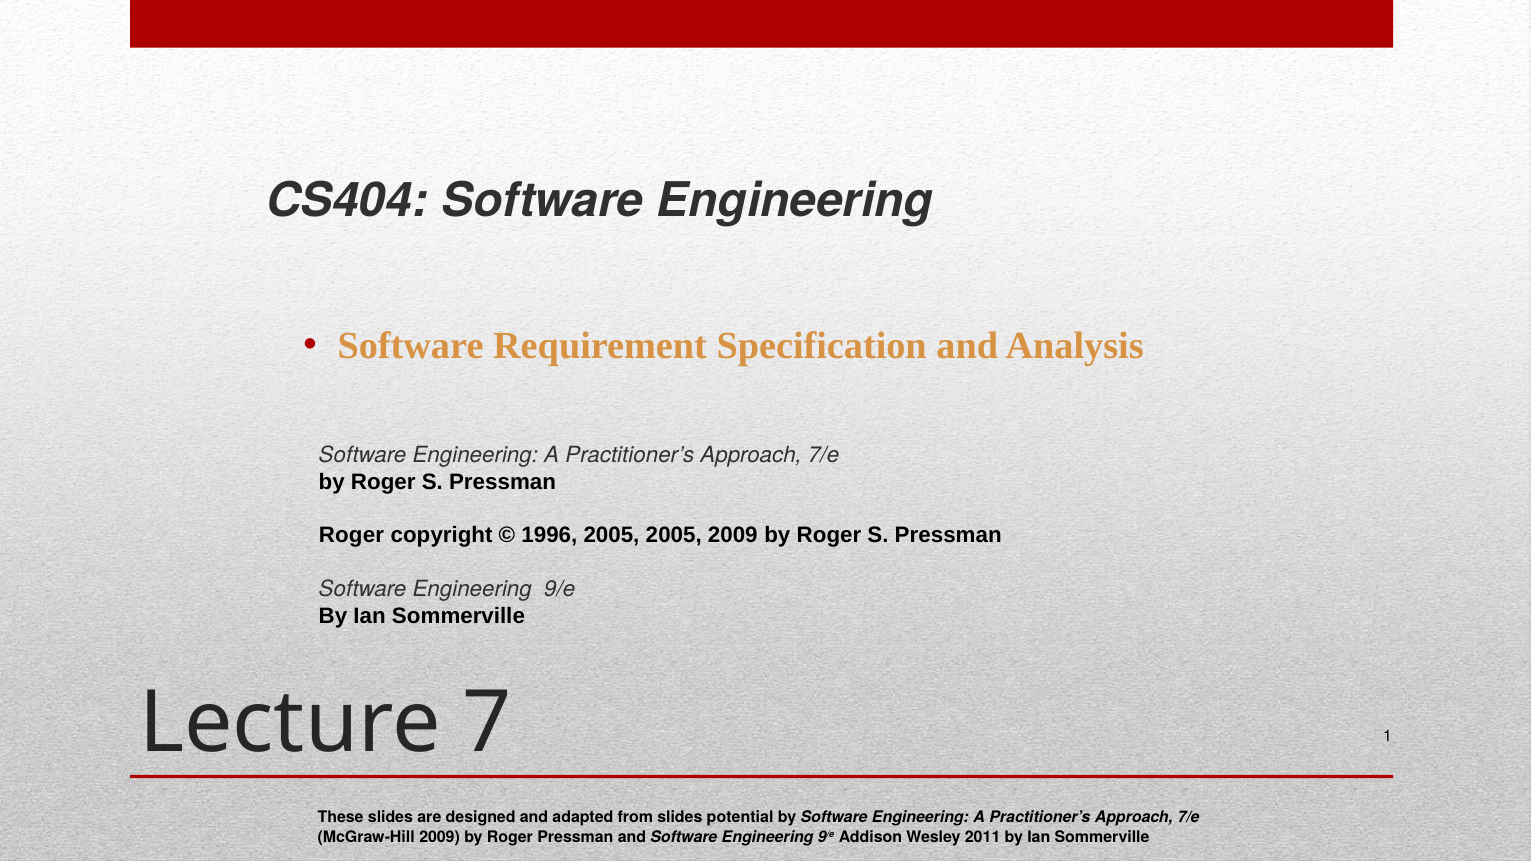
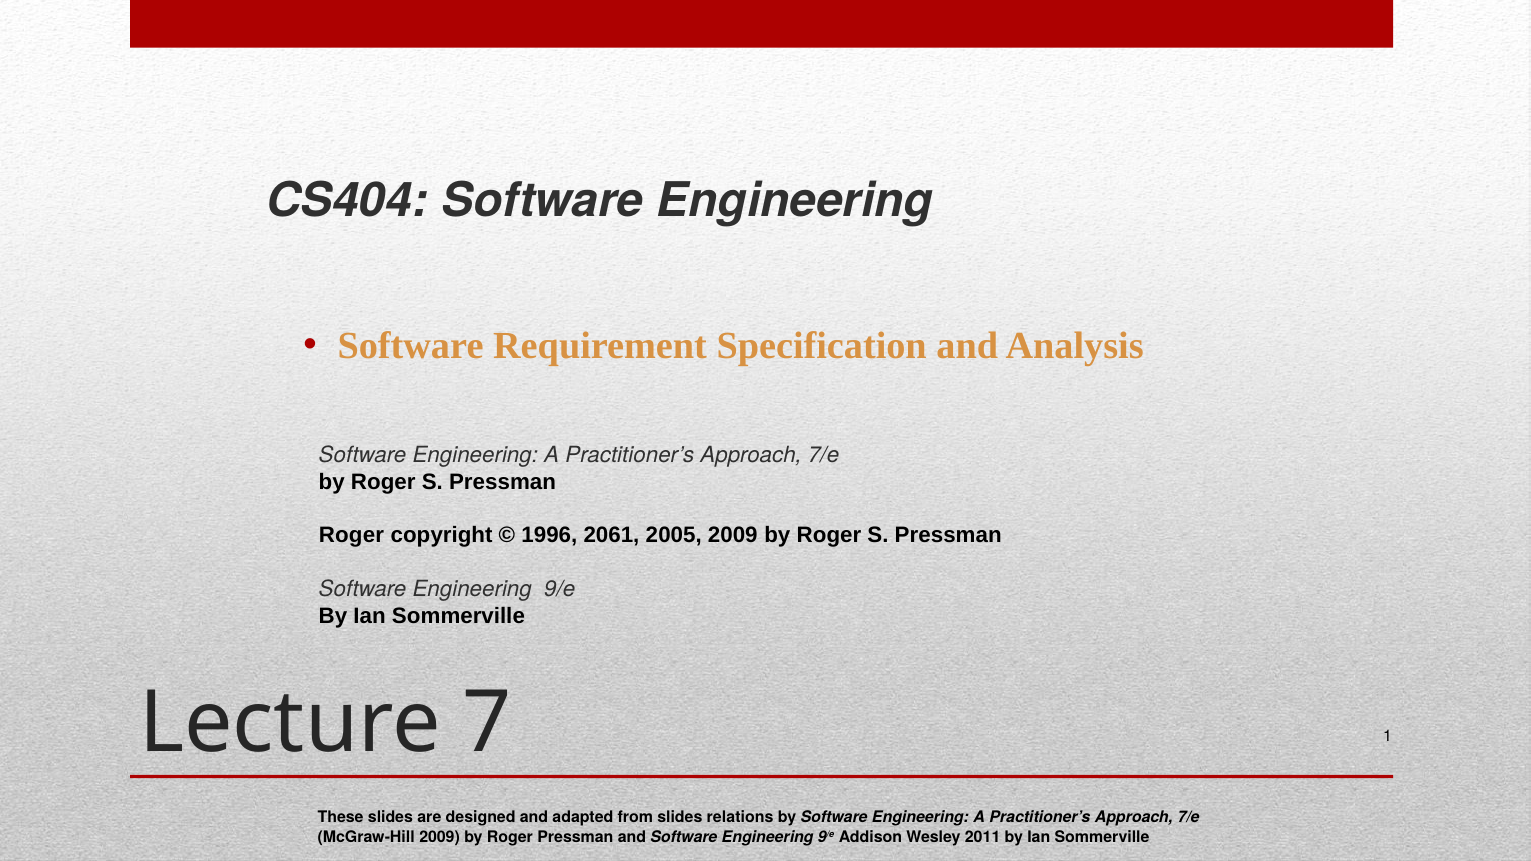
1996 2005: 2005 -> 2061 (611, 535)
potential: potential -> relations (740, 818)
